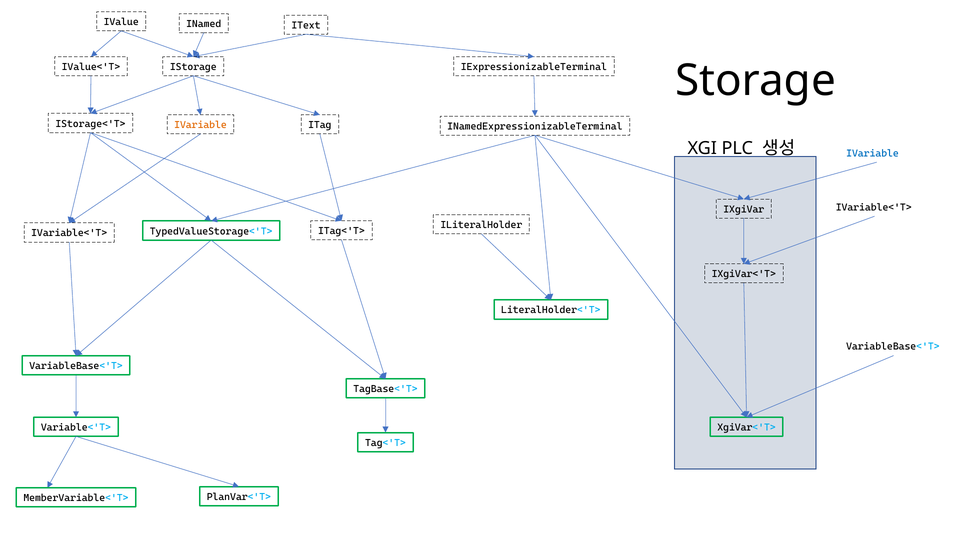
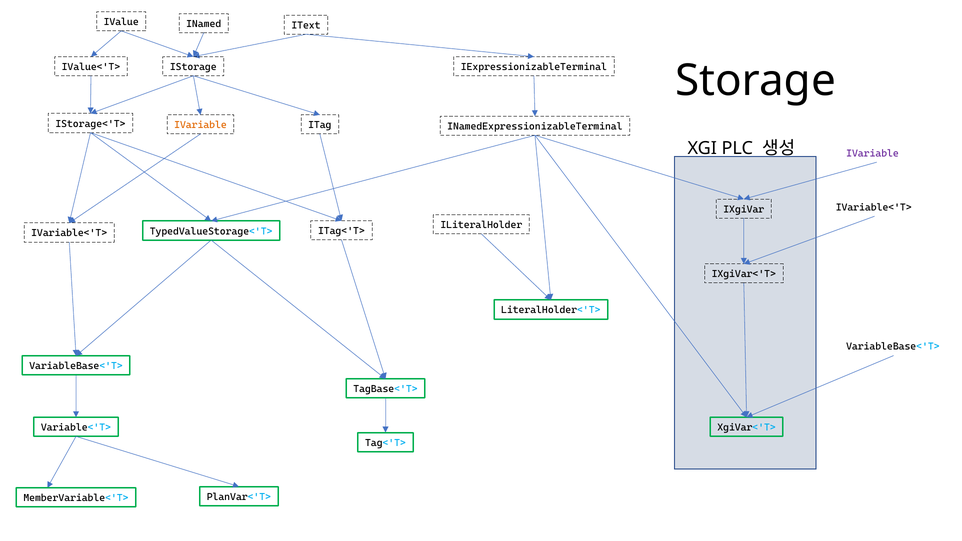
IVariable colour: blue -> purple (872, 153)
